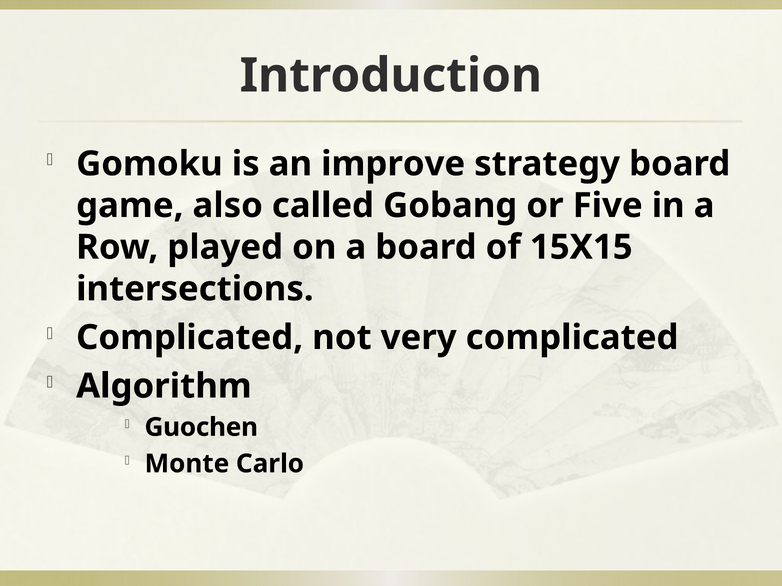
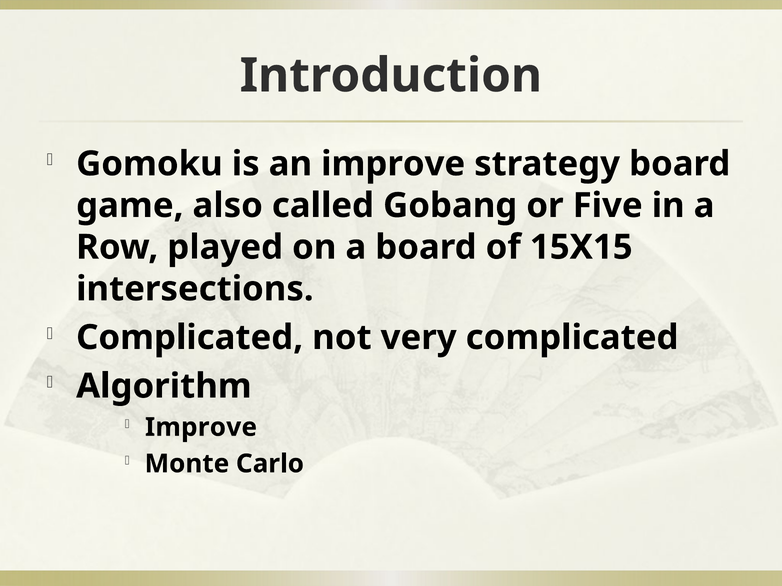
Guochen: Guochen -> Improve (201, 428)
